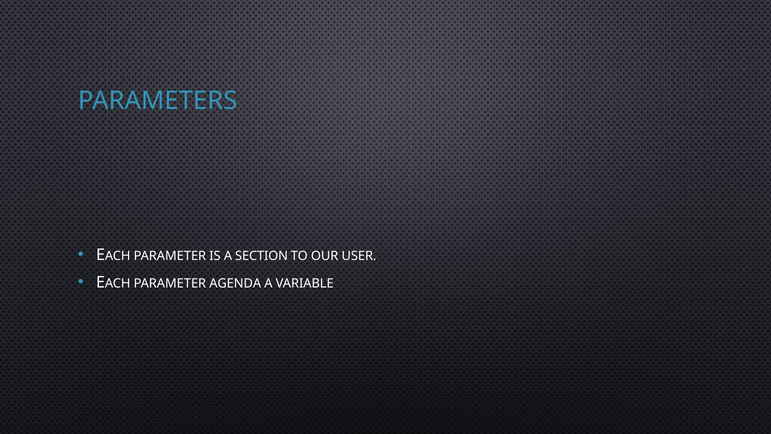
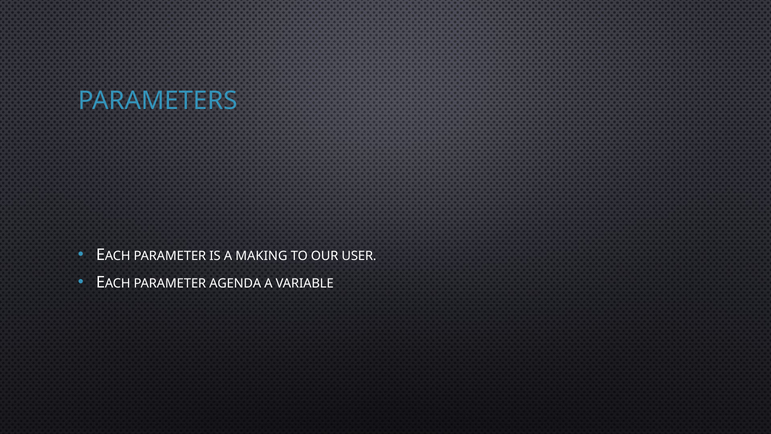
SECTION: SECTION -> MAKING (261, 256)
